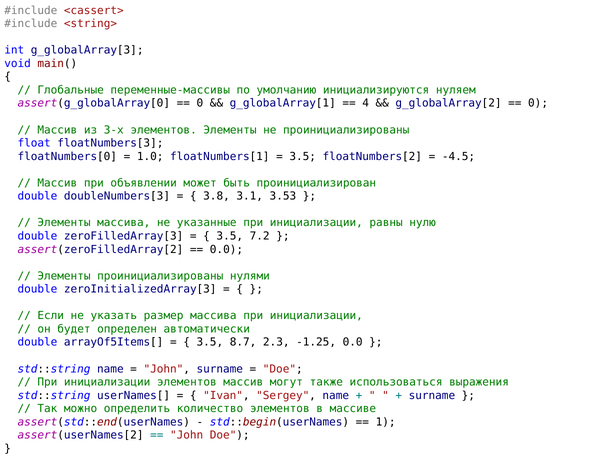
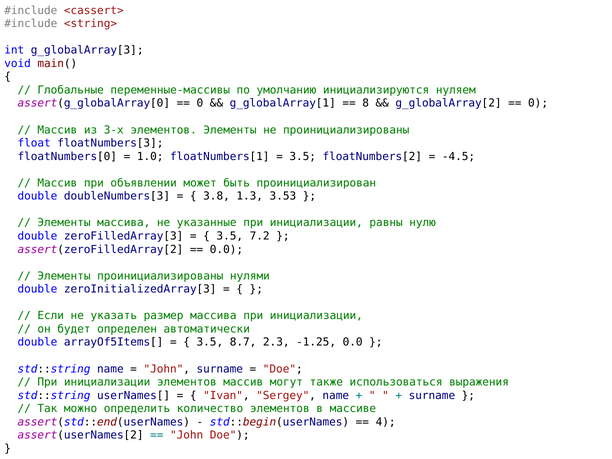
4: 4 -> 8 (366, 103)
3.1: 3.1 -> 1.3 (250, 196)
1: 1 -> 4 (386, 422)
